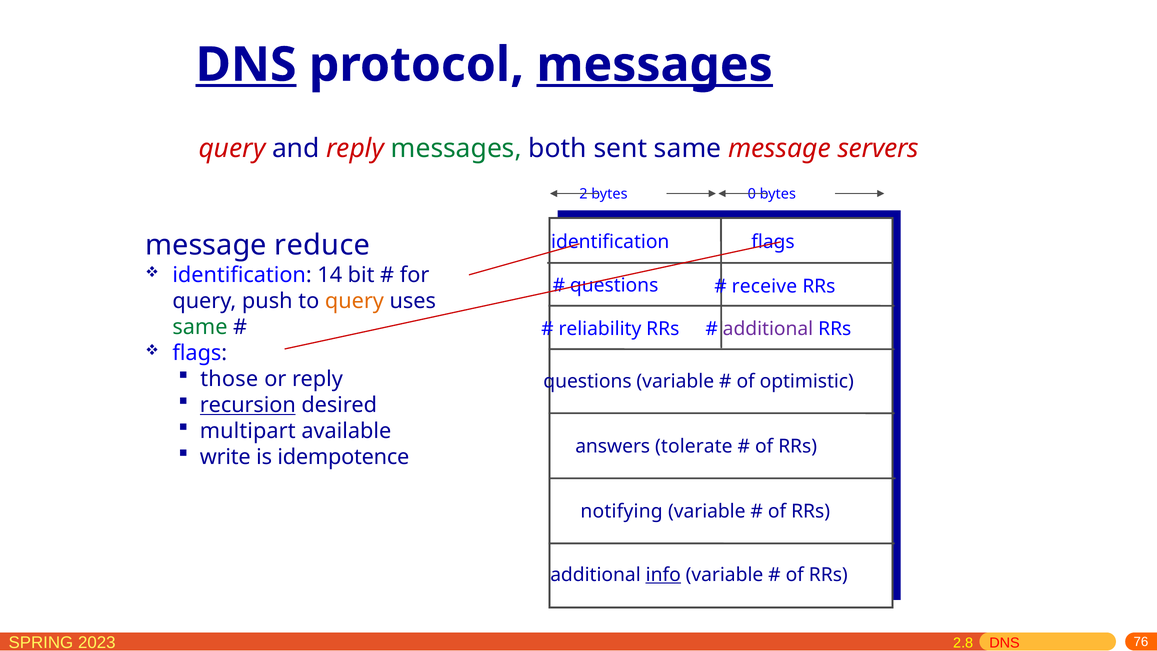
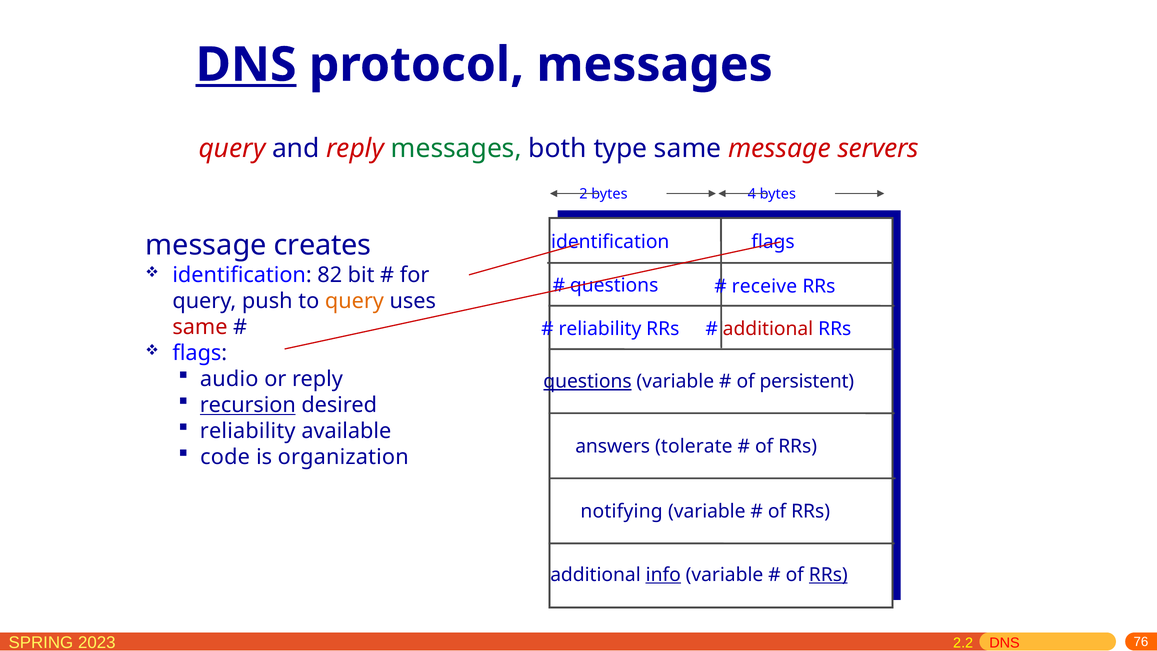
messages underline: present -> none (655, 65)
sent: sent -> type (620, 149)
0: 0 -> 4 (752, 194)
reduce: reduce -> creates (323, 245)
14: 14 -> 82 (330, 275)
same colour: green -> red (200, 327)
additional colour: purple -> red (768, 329)
those: those -> audio (229, 379)
questions underline: none -> present (587, 381)
optimistic: optimistic -> persistent (807, 381)
multipart: multipart -> reliability (248, 431)
write: write -> code (225, 457)
idempotence: idempotence -> organization (343, 457)
RRs underline: none -> present (828, 575)
2.8: 2.8 -> 2.2 (963, 643)
